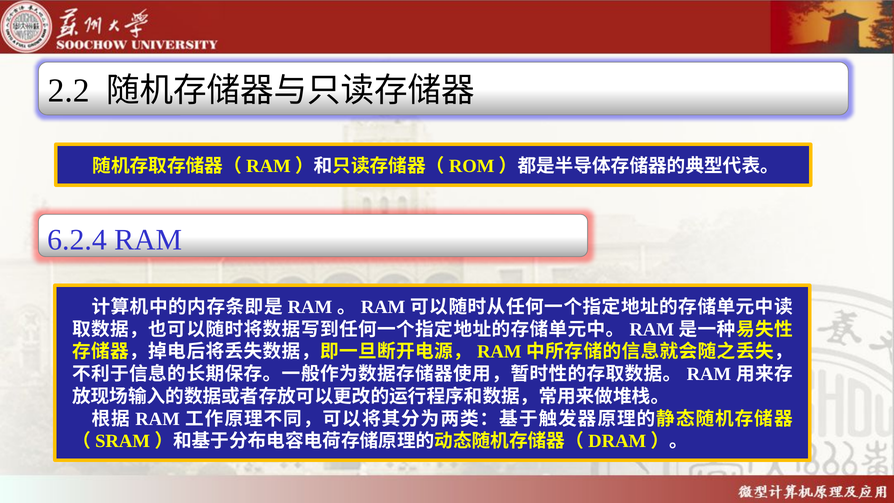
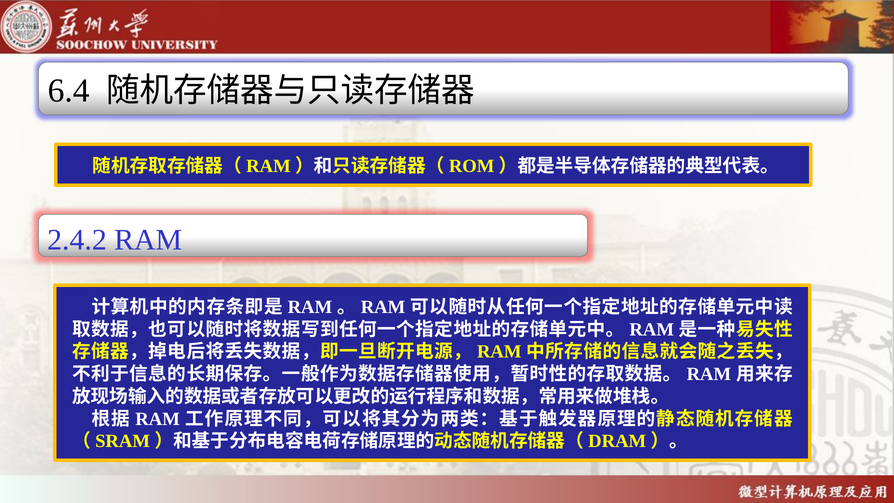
2.2: 2.2 -> 6.4 (69, 90)
6.2.4: 6.2.4 -> 2.4.2 (77, 240)
